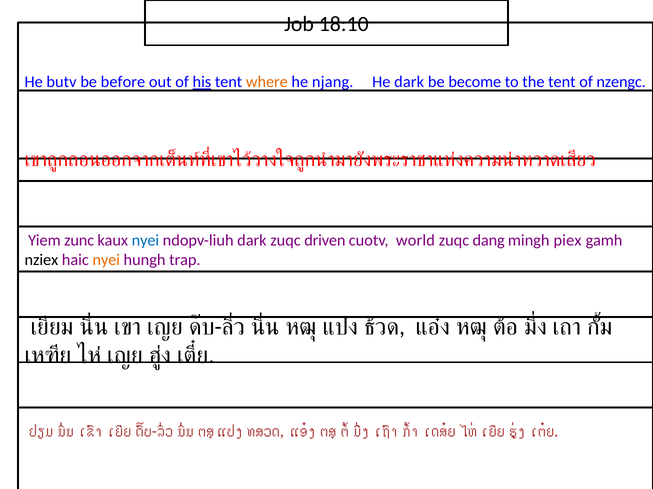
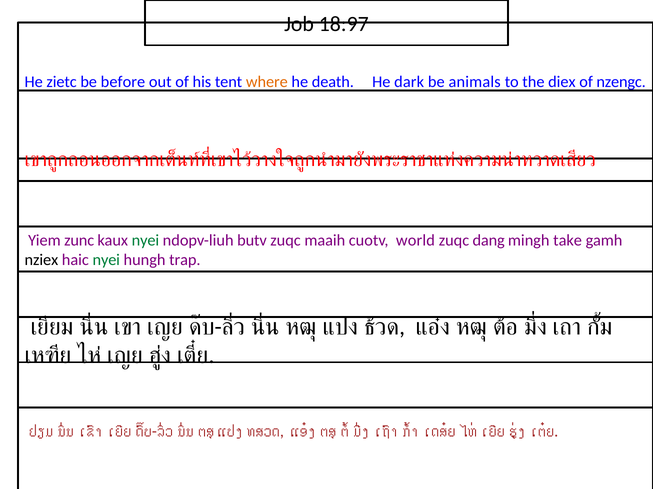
18:10: 18:10 -> 18:97 (344, 24)
butv: butv -> zietc (62, 82)
his underline: present -> none (202, 82)
njang: njang -> death (333, 82)
become: become -> animals (475, 82)
the tent: tent -> diex (562, 82)
nyei colour: blue -> green (145, 241)
ndopv-liuh dark: dark -> butv (252, 241)
driven: driven -> maaih (325, 241)
piex: piex -> take (568, 241)
nyei colour: orange -> green (106, 260)
